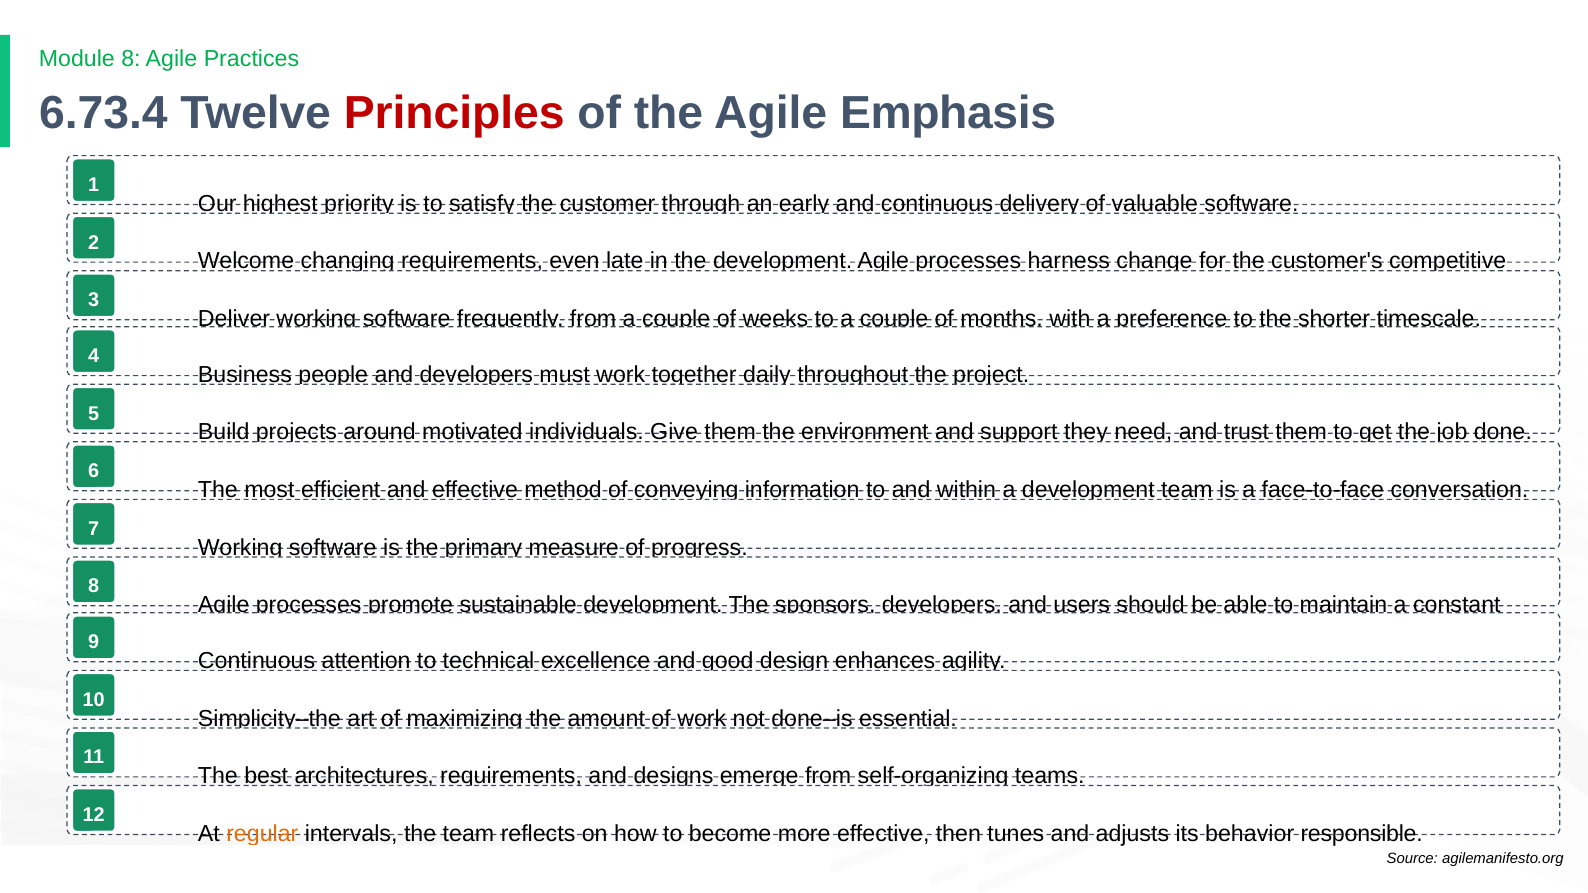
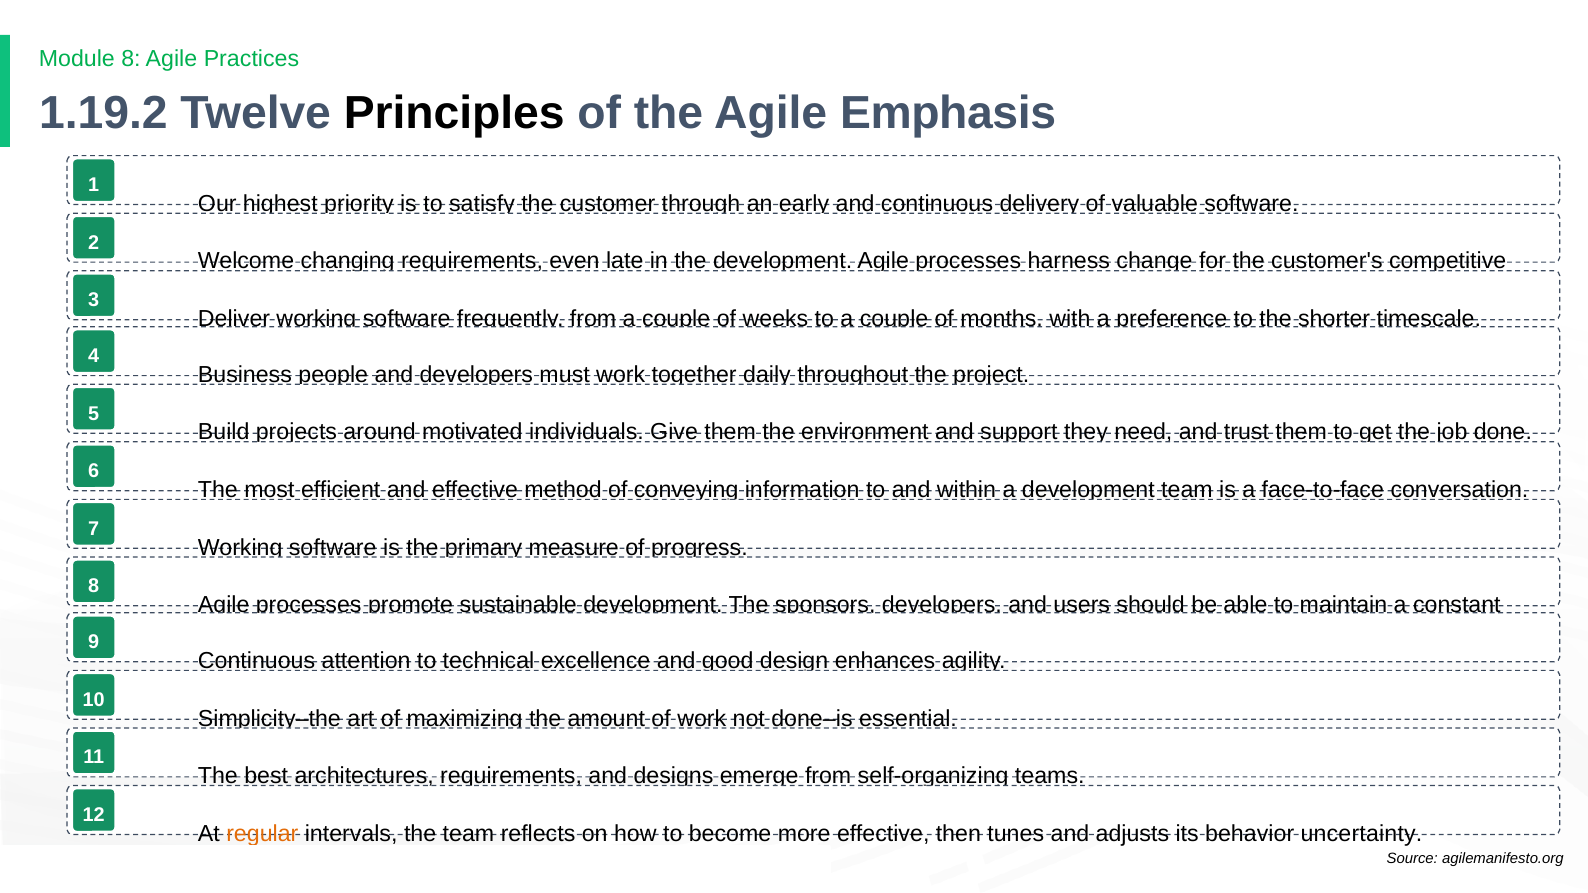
6.73.4: 6.73.4 -> 1.19.2 (103, 113)
Principles colour: red -> black (454, 113)
responsible: responsible -> uncertainty (1361, 834)
